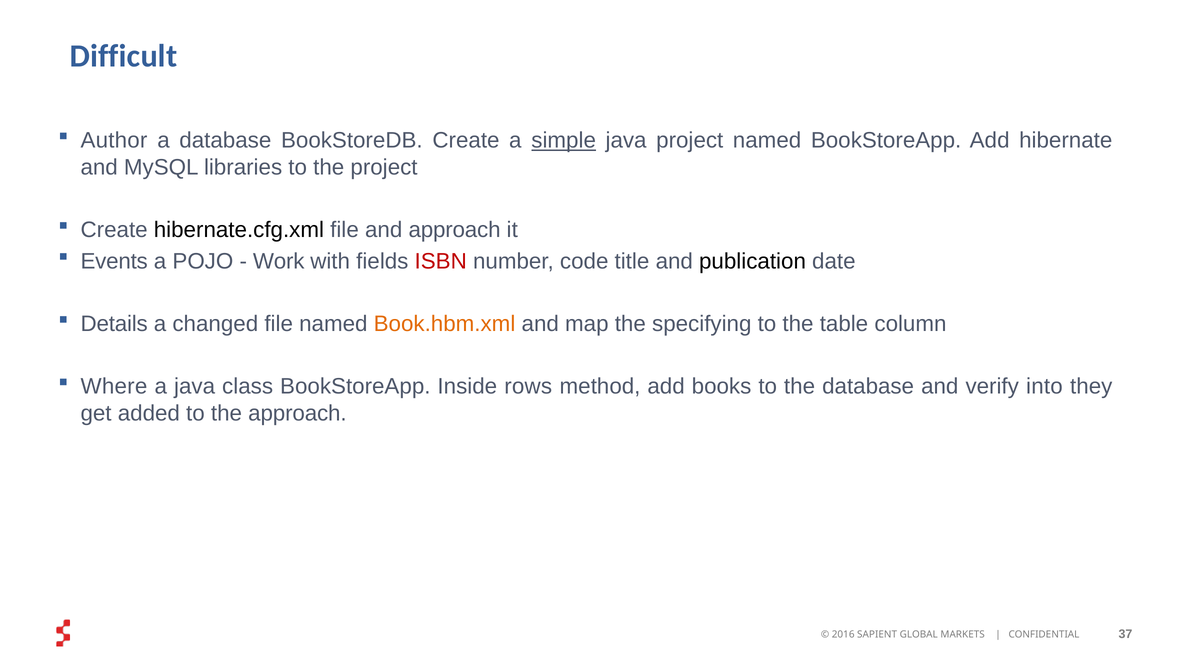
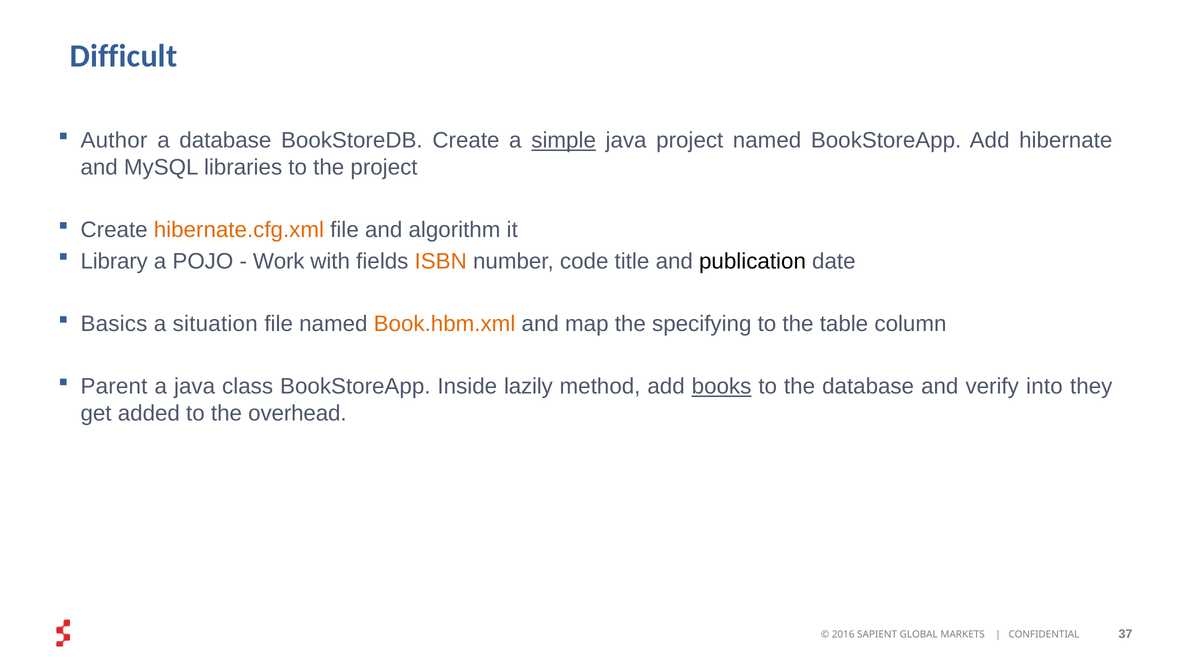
hibernate.cfg.xml colour: black -> orange (239, 230)
and approach: approach -> algorithm (454, 230)
Events: Events -> Library (114, 261)
ISBN colour: red -> orange (441, 261)
Details: Details -> Basics (114, 324)
changed: changed -> situation (215, 324)
Where: Where -> Parent (114, 387)
rows: rows -> lazily (528, 387)
books underline: none -> present (722, 387)
the approach: approach -> overhead (297, 414)
